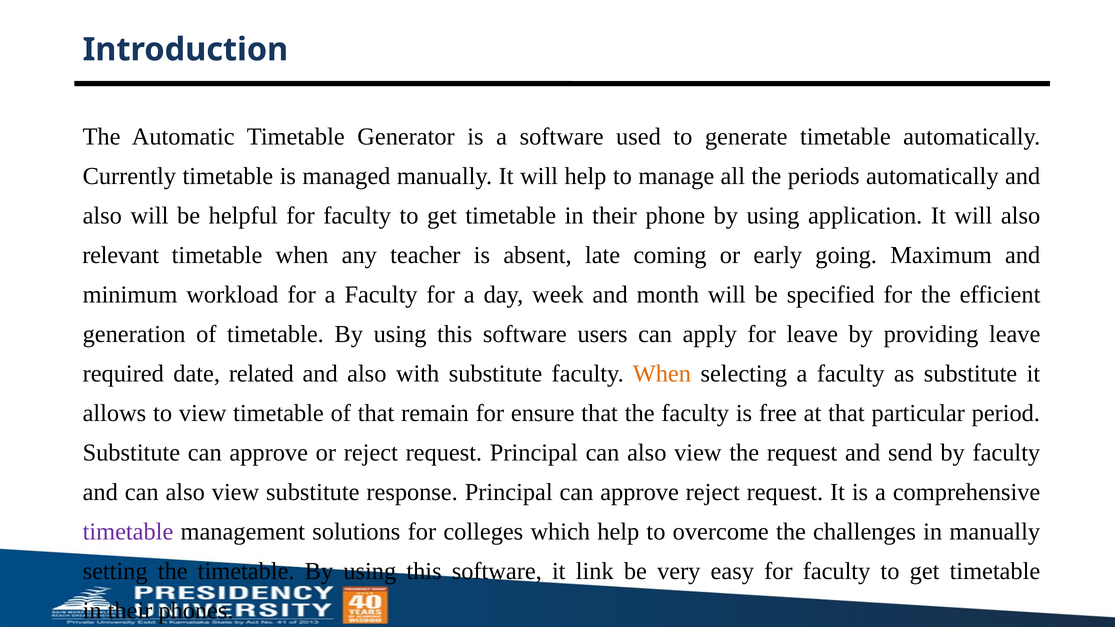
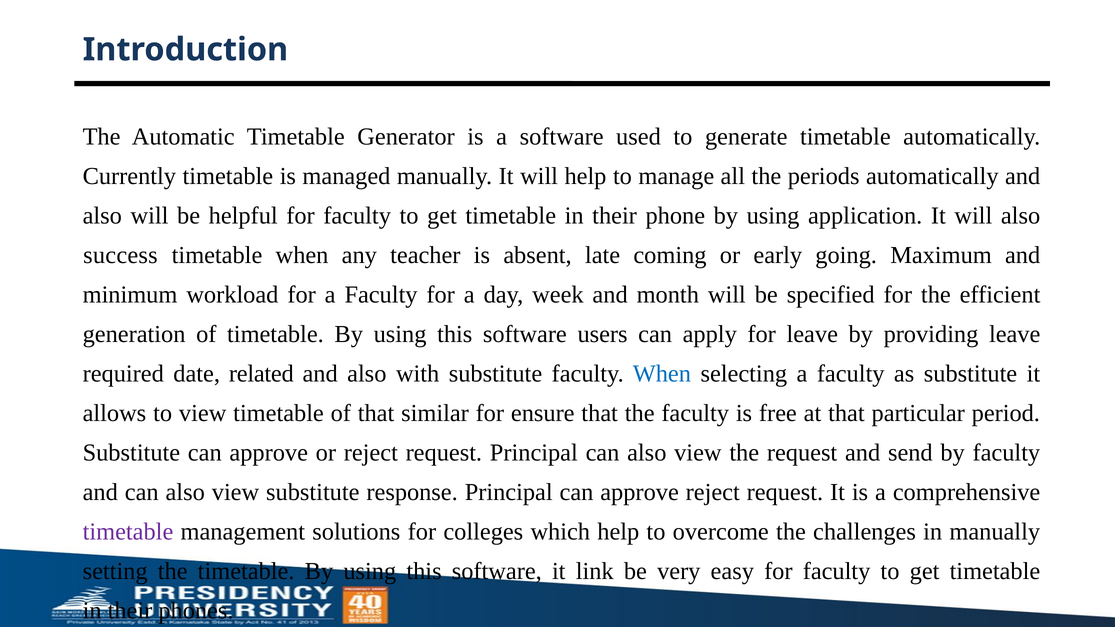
relevant: relevant -> success (120, 255)
When colour: orange -> blue (662, 374)
remain: remain -> similar (435, 413)
